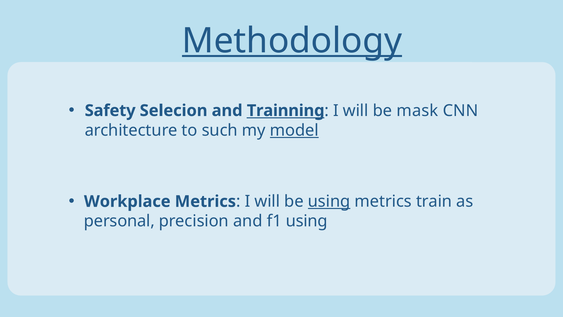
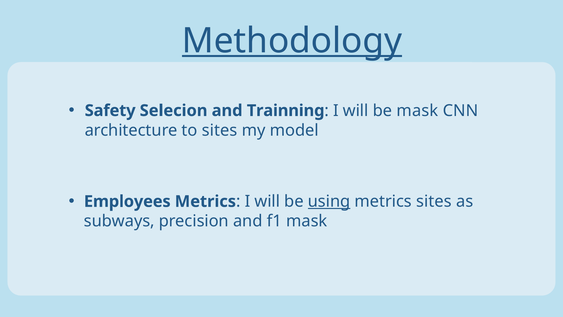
Trainning underline: present -> none (286, 110)
to such: such -> sites (220, 130)
model underline: present -> none (294, 130)
Workplace: Workplace -> Employees (127, 201)
metrics train: train -> sites (434, 201)
personal: personal -> subways (119, 221)
f1 using: using -> mask (307, 221)
